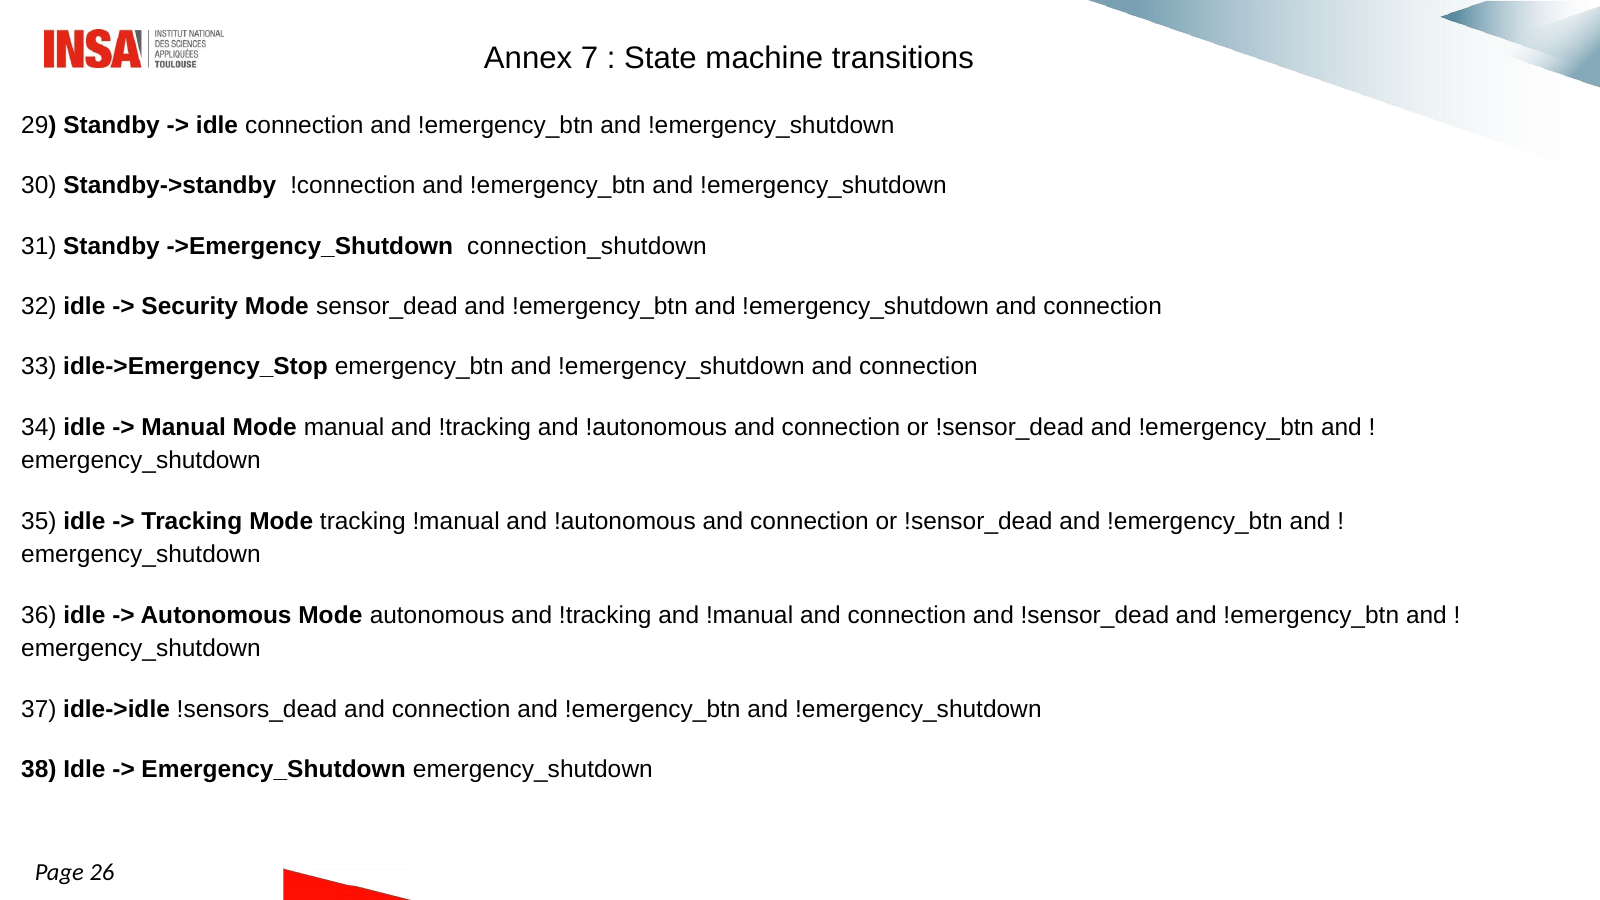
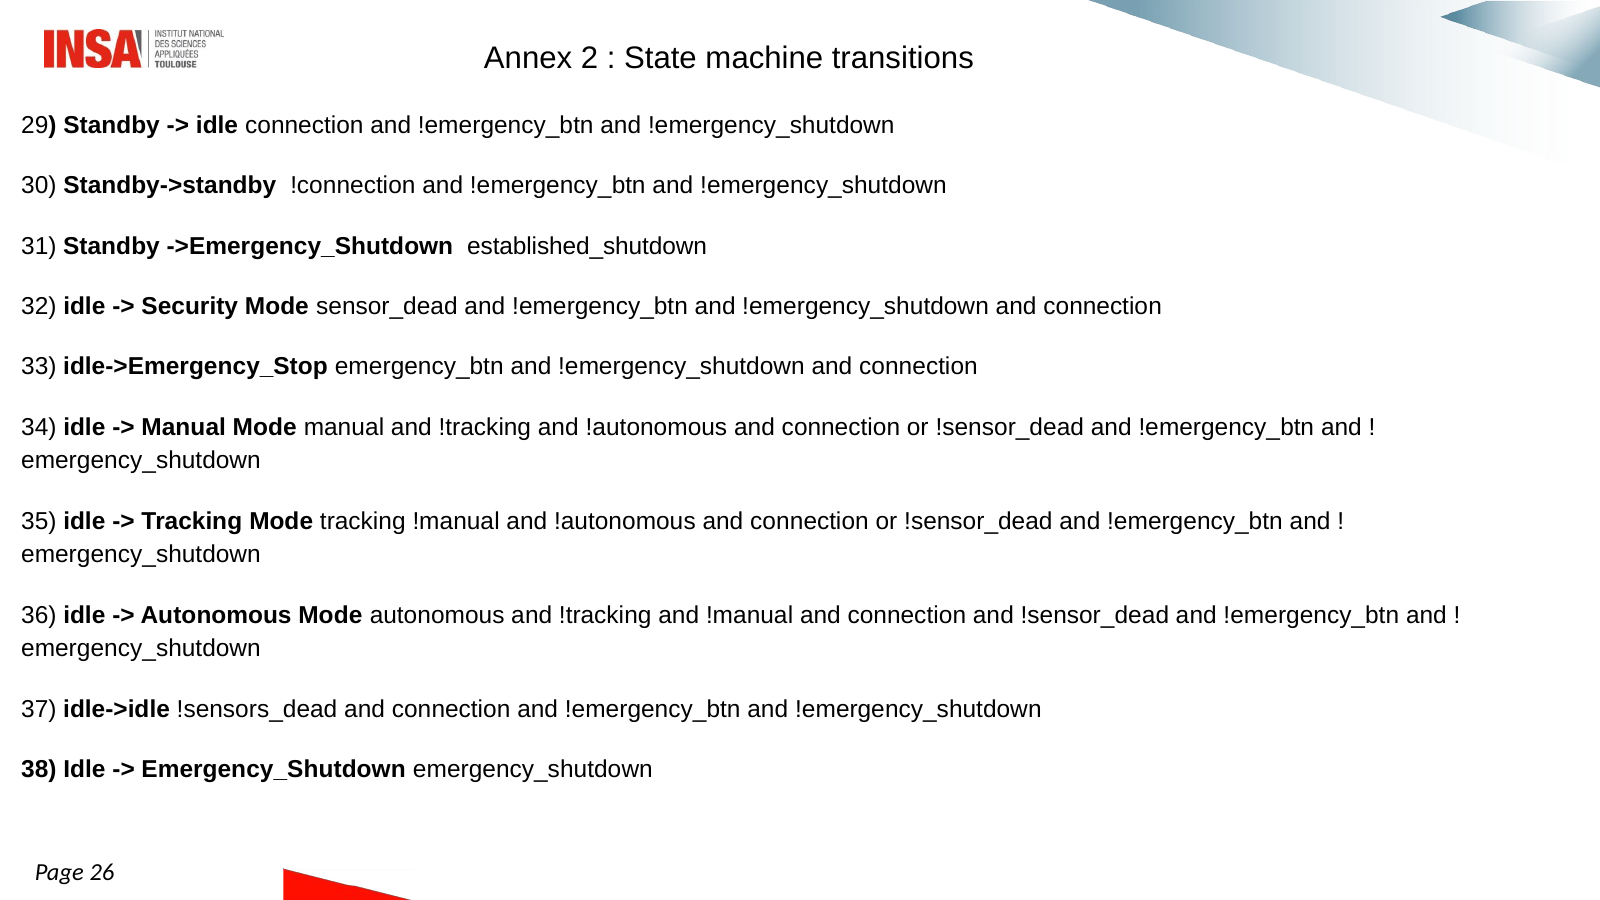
7: 7 -> 2 (590, 58)
connection_shutdown: connection_shutdown -> established_shutdown (587, 246)
